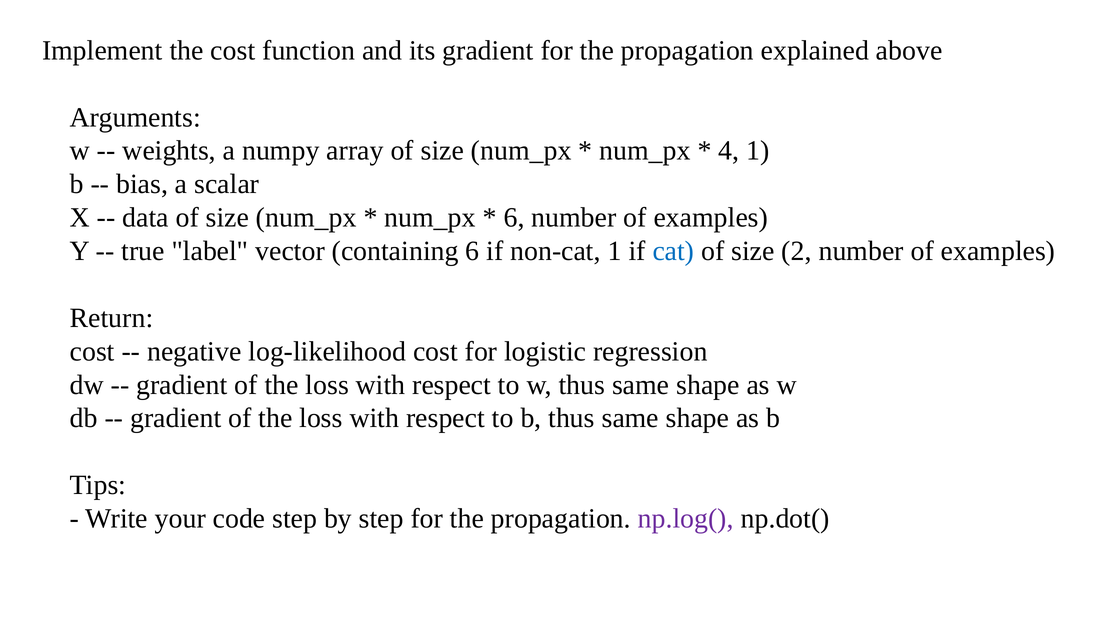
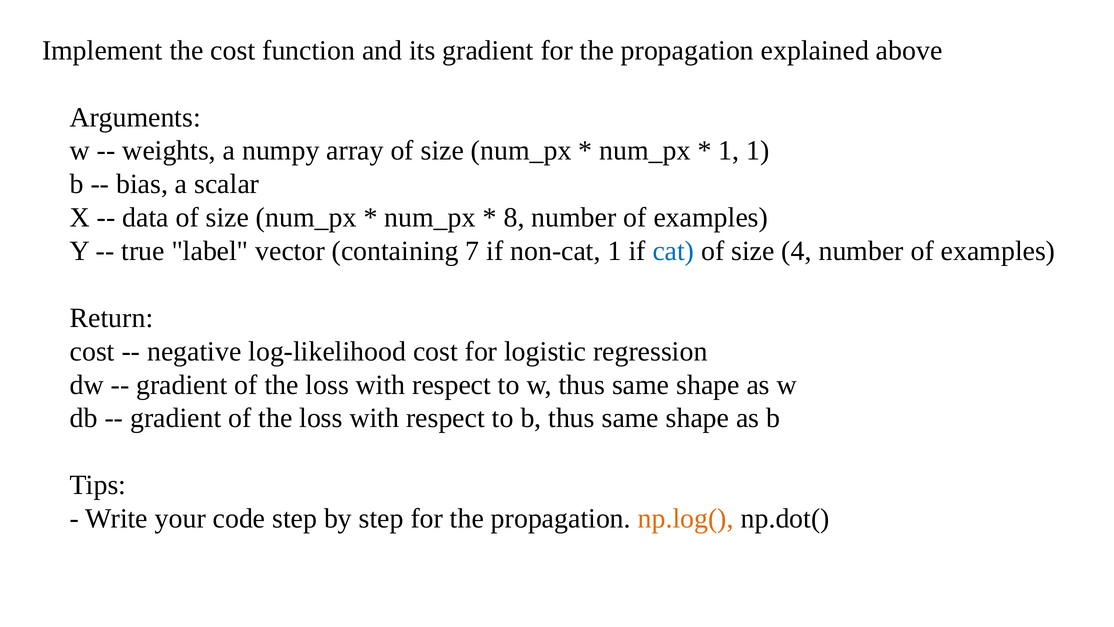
4: 4 -> 1 (729, 151)
6: 6 -> 8 (514, 218)
containing 6: 6 -> 7 (472, 251)
2: 2 -> 4 (797, 251)
np.log( colour: purple -> orange (686, 518)
